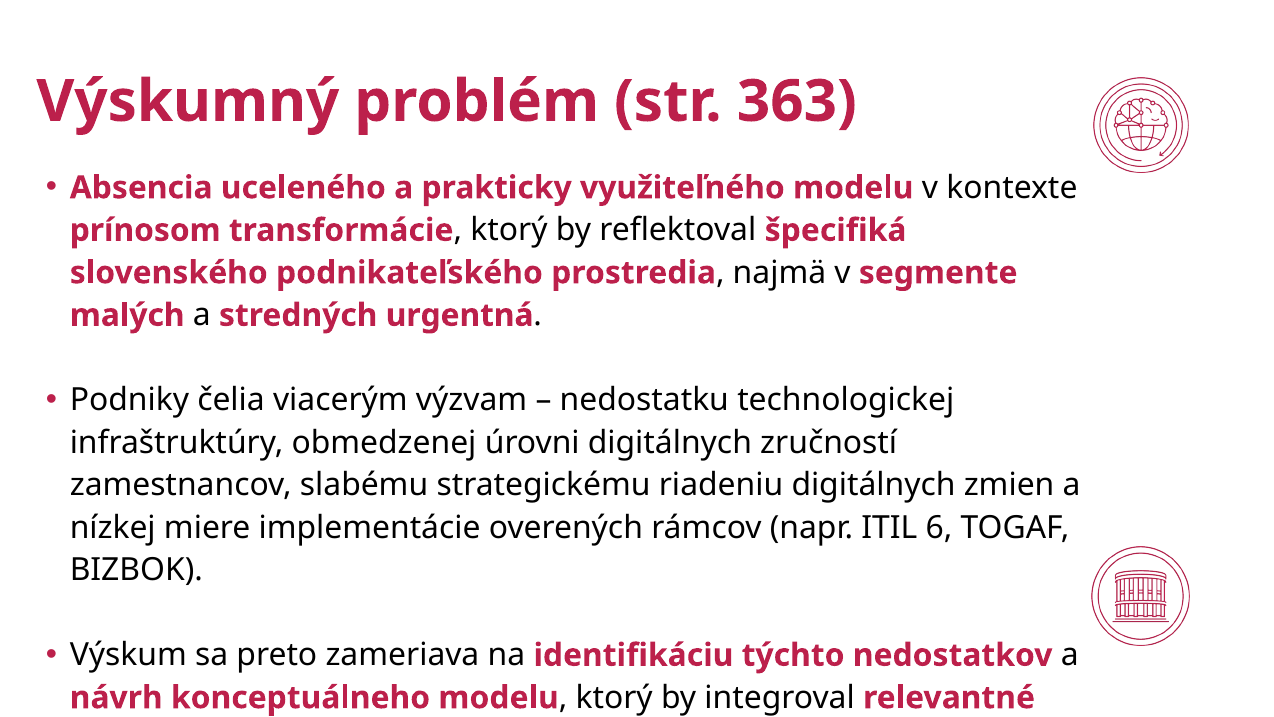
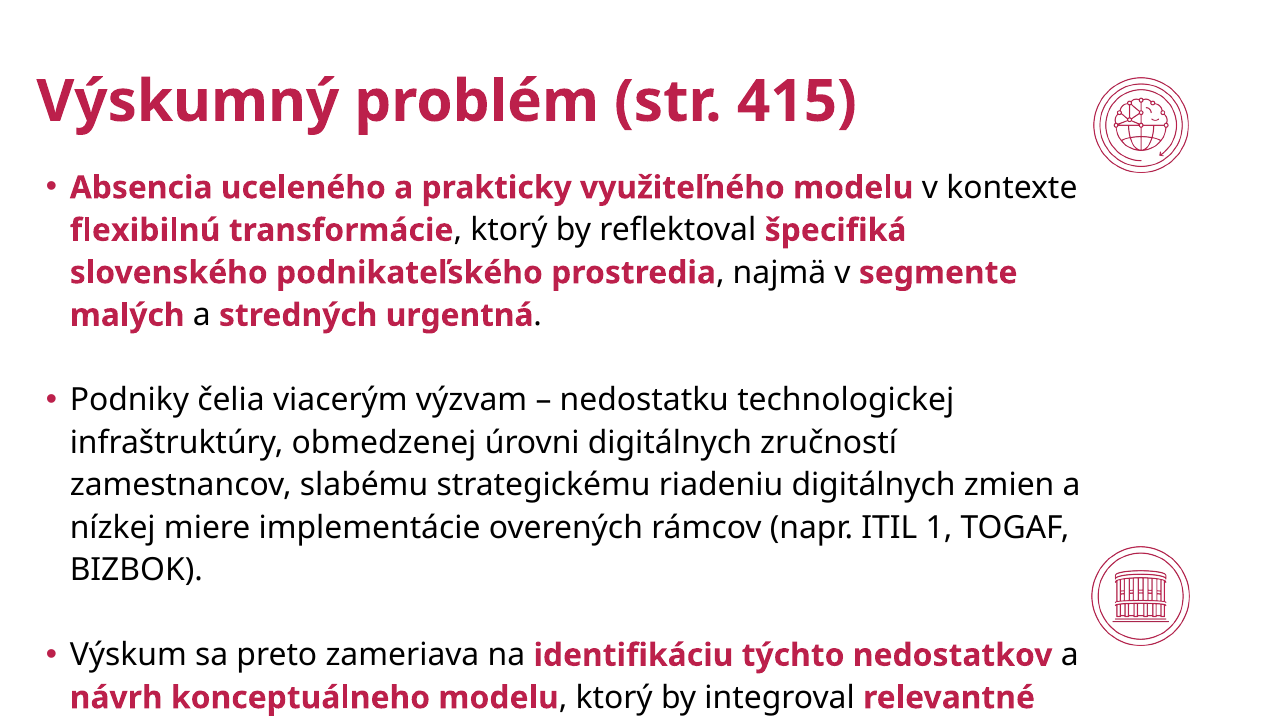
363: 363 -> 415 (797, 102)
prínosom: prínosom -> flexibilnú (145, 230)
6: 6 -> 1 (939, 527)
